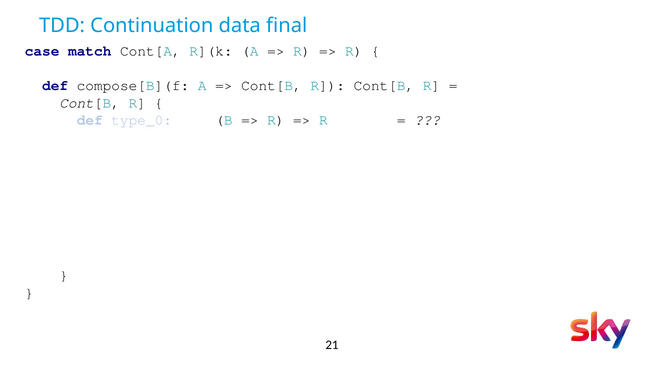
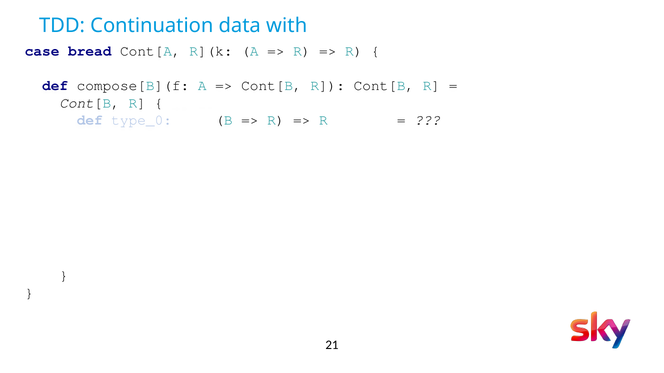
final: final -> with (287, 26)
match: match -> bread (90, 51)
